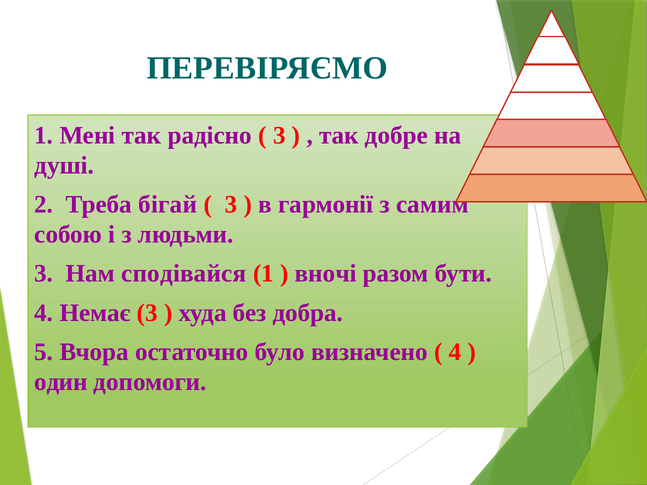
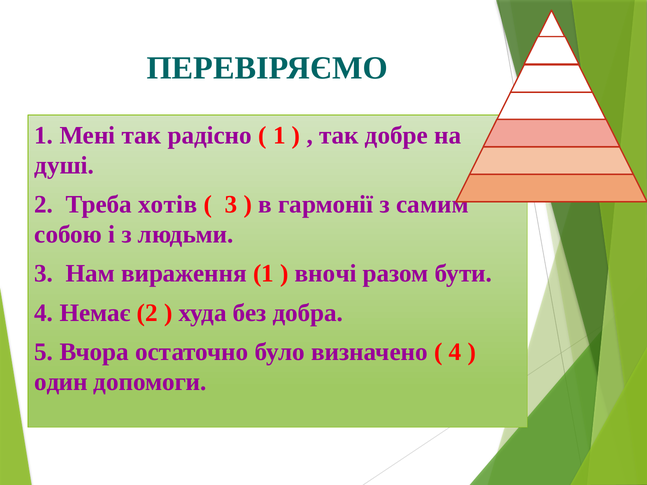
3: 3 -> 1 (279, 135)
бігай: бігай -> хотів (168, 205)
сподівайся: сподівайся -> вираження (184, 274)
Немає 3: 3 -> 2 (147, 313)
